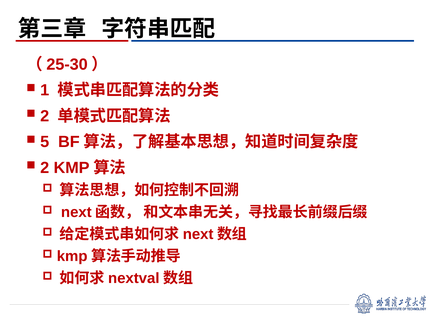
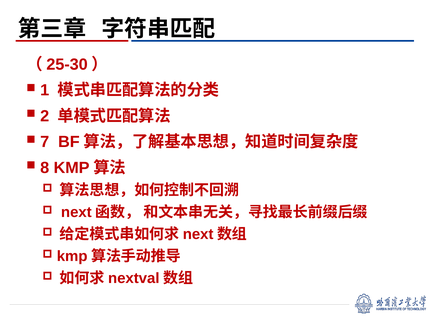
5: 5 -> 7 (45, 142)
2: 2 -> 8 (45, 168)
